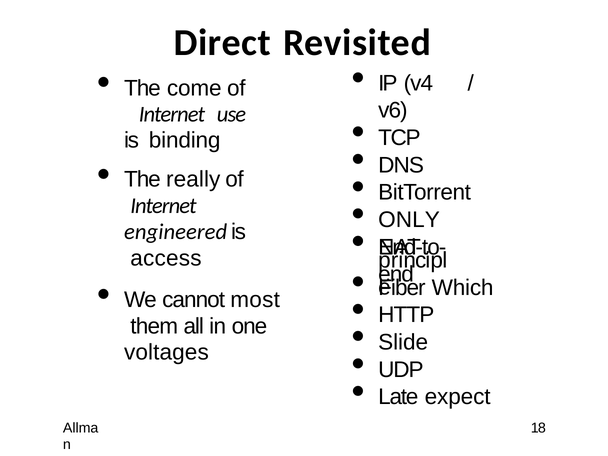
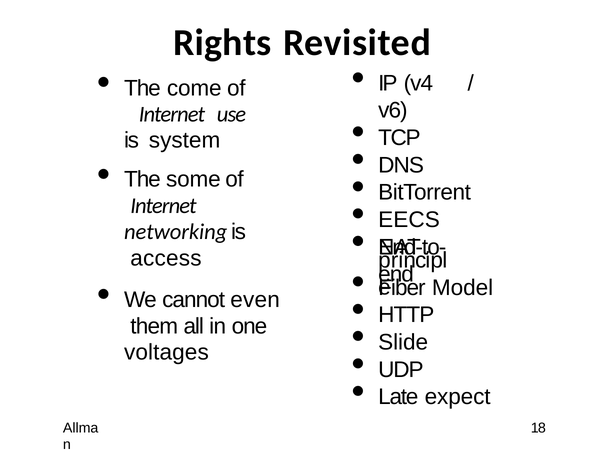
Direct: Direct -> Rights (222, 43)
binding: binding -> system (185, 141)
really: really -> some (193, 179)
ONLY: ONLY -> EECS (409, 220)
engineered: engineered -> networking (176, 232)
Which: Which -> Model (463, 288)
most: most -> even (255, 300)
